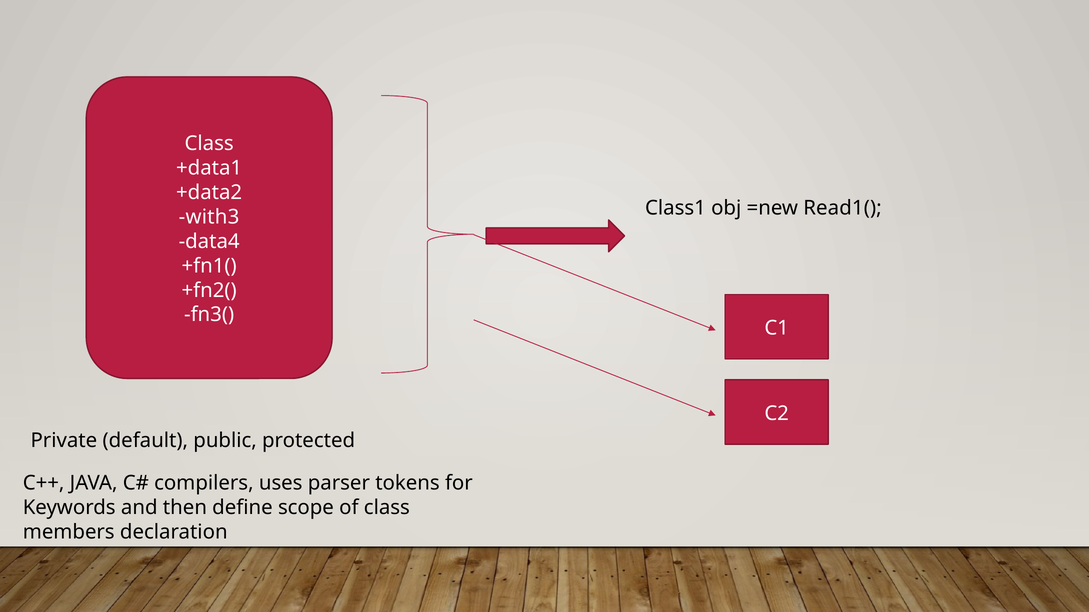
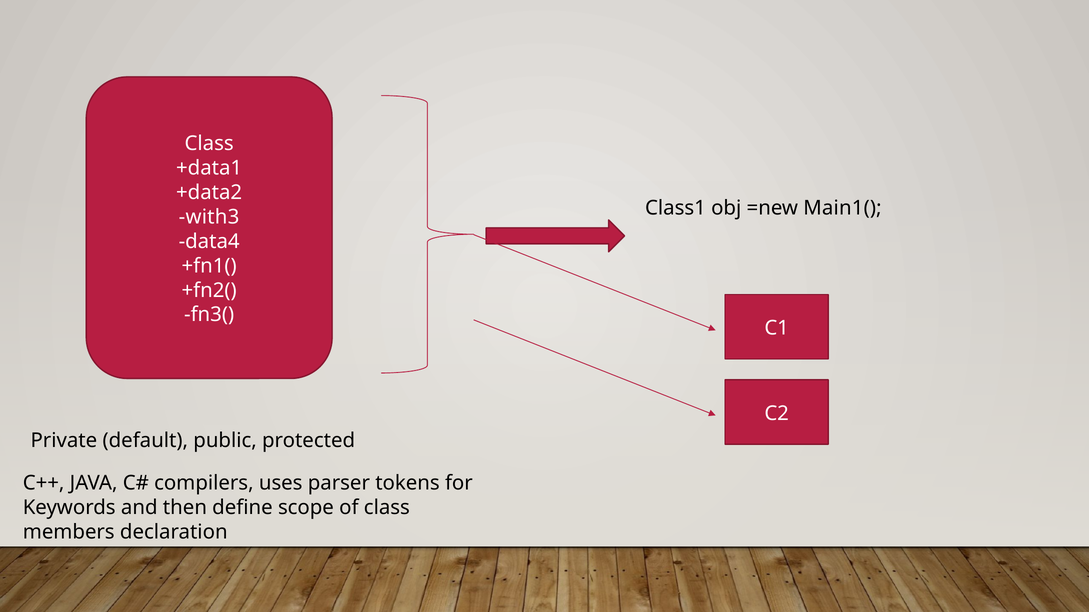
Read1(: Read1( -> Main1( (842, 208)
